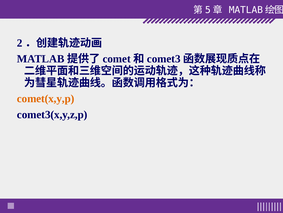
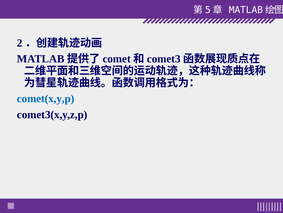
comet(x,y,p colour: orange -> blue (46, 98)
